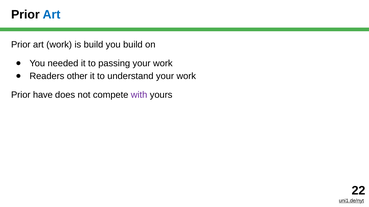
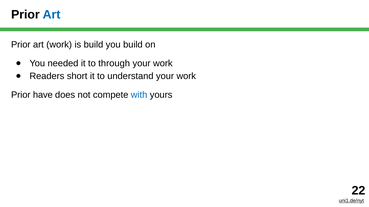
passing: passing -> through (114, 64)
other: other -> short (77, 76)
with colour: purple -> blue (139, 95)
